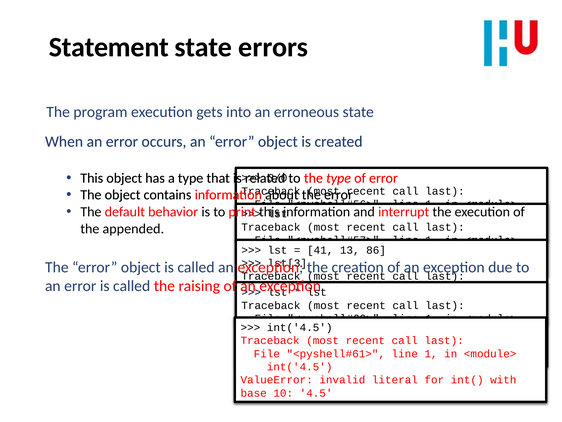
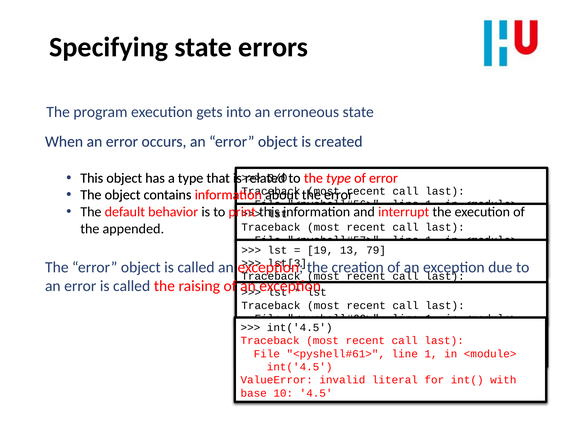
Statement: Statement -> Specifying (109, 47)
41: 41 -> 19 (320, 250)
86: 86 -> 79 (376, 250)
